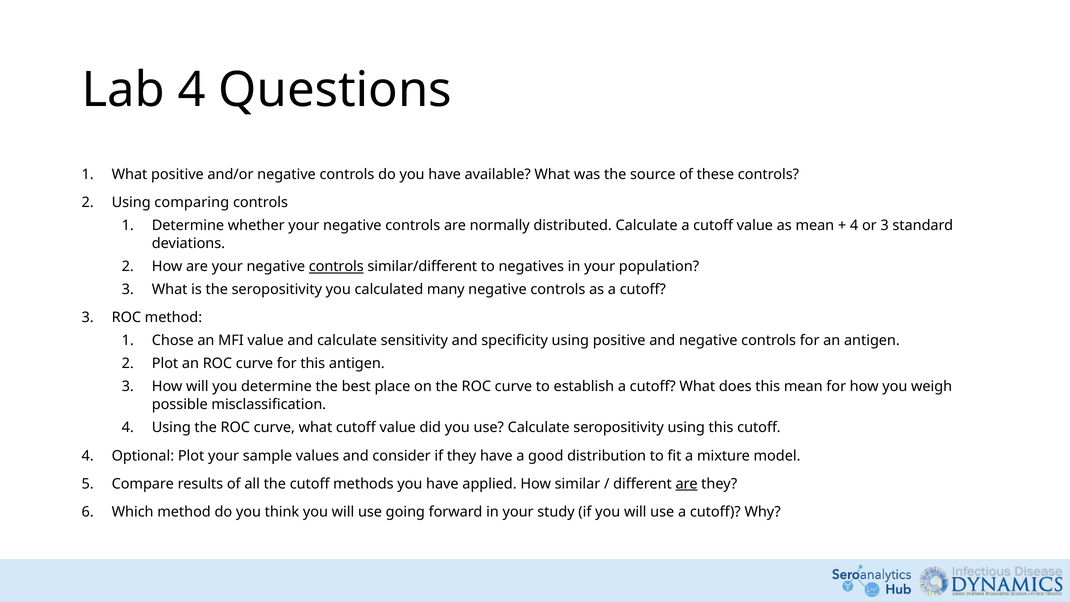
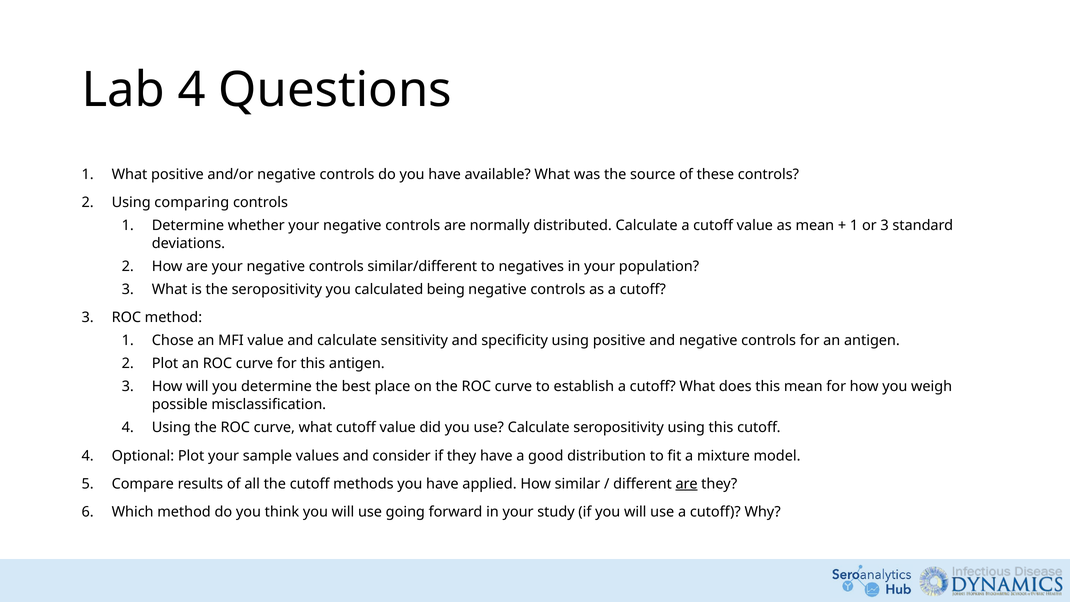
4: 4 -> 1 (854, 226)
controls underline: present -> none (336, 267)
many: many -> being (446, 290)
